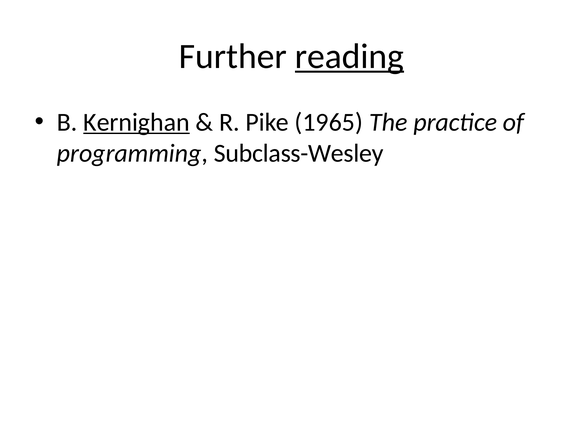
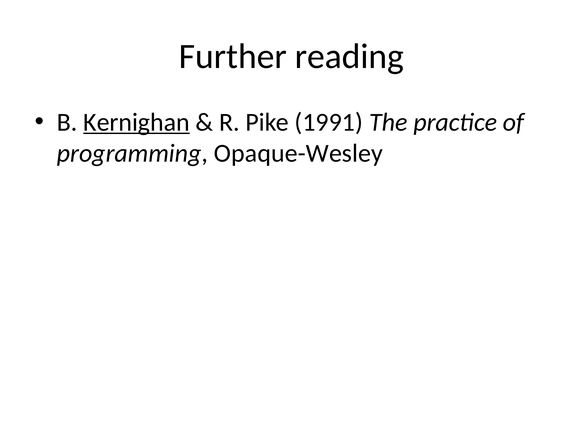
reading underline: present -> none (349, 56)
1965: 1965 -> 1991 (329, 122)
Subclass-Wesley: Subclass-Wesley -> Opaque-Wesley (298, 153)
